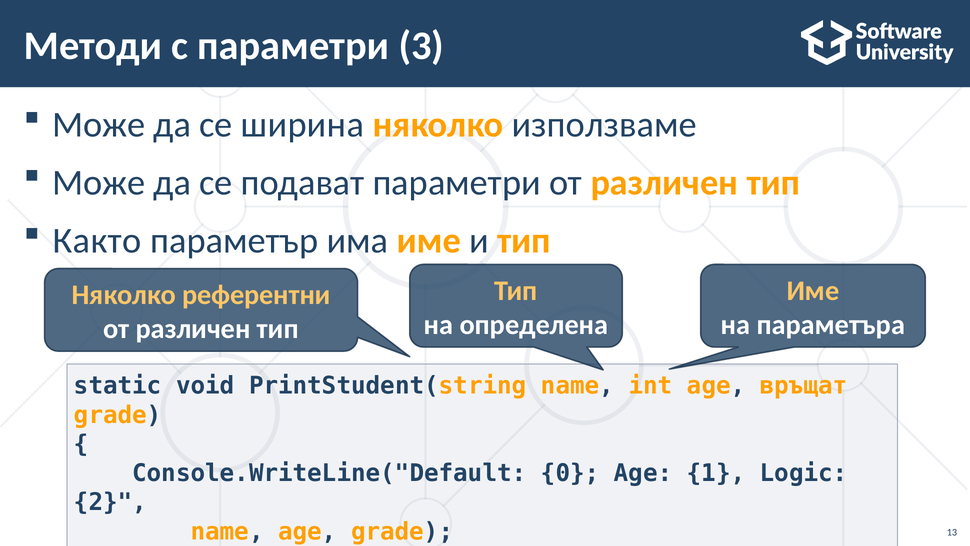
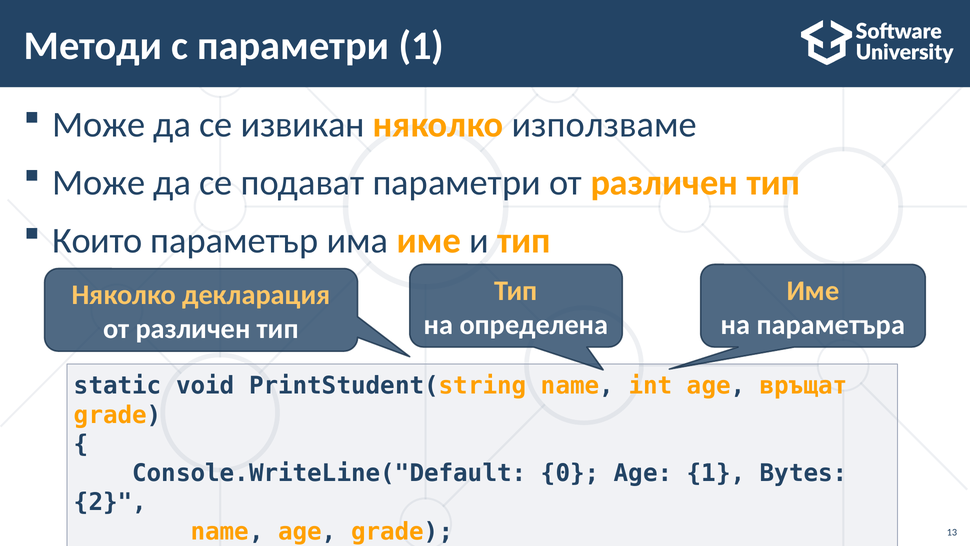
параметри 3: 3 -> 1 (421, 46)
ширина: ширина -> извикан (303, 125)
Както: Както -> Които (97, 241)
референтни: референтни -> декларация (256, 295)
Logic: Logic -> Bytes (804, 473)
